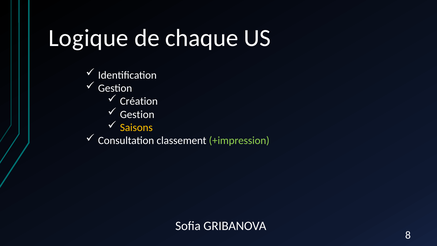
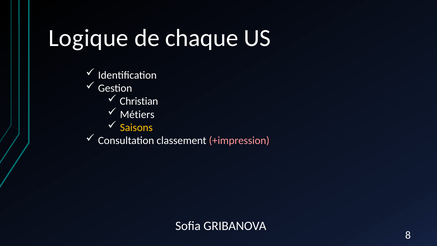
Création: Création -> Christian (139, 101)
Gestion: Gestion -> Métiers (137, 114)
+impression colour: light green -> pink (239, 141)
